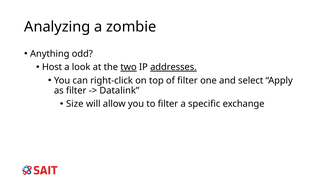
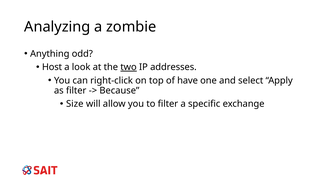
addresses underline: present -> none (173, 67)
of filter: filter -> have (188, 80)
Datalink: Datalink -> Because (119, 90)
